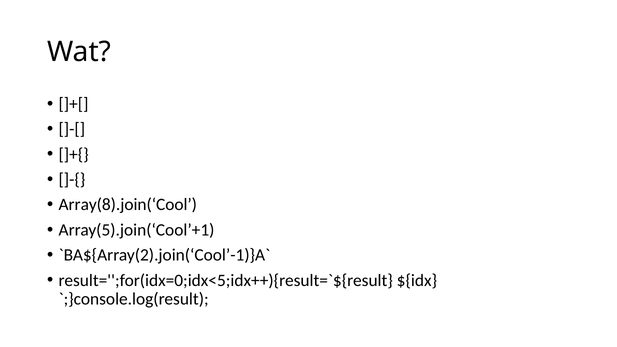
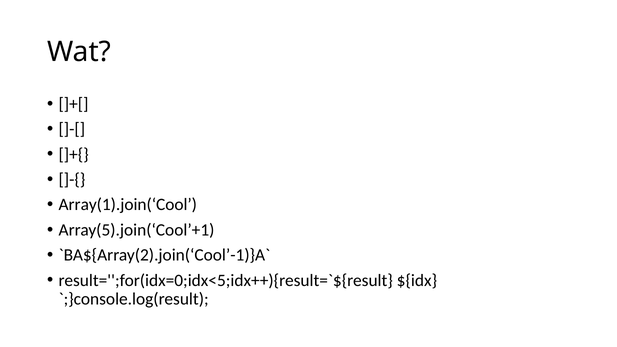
Array(8).join(‘Cool: Array(8).join(‘Cool -> Array(1).join(‘Cool (128, 205)
